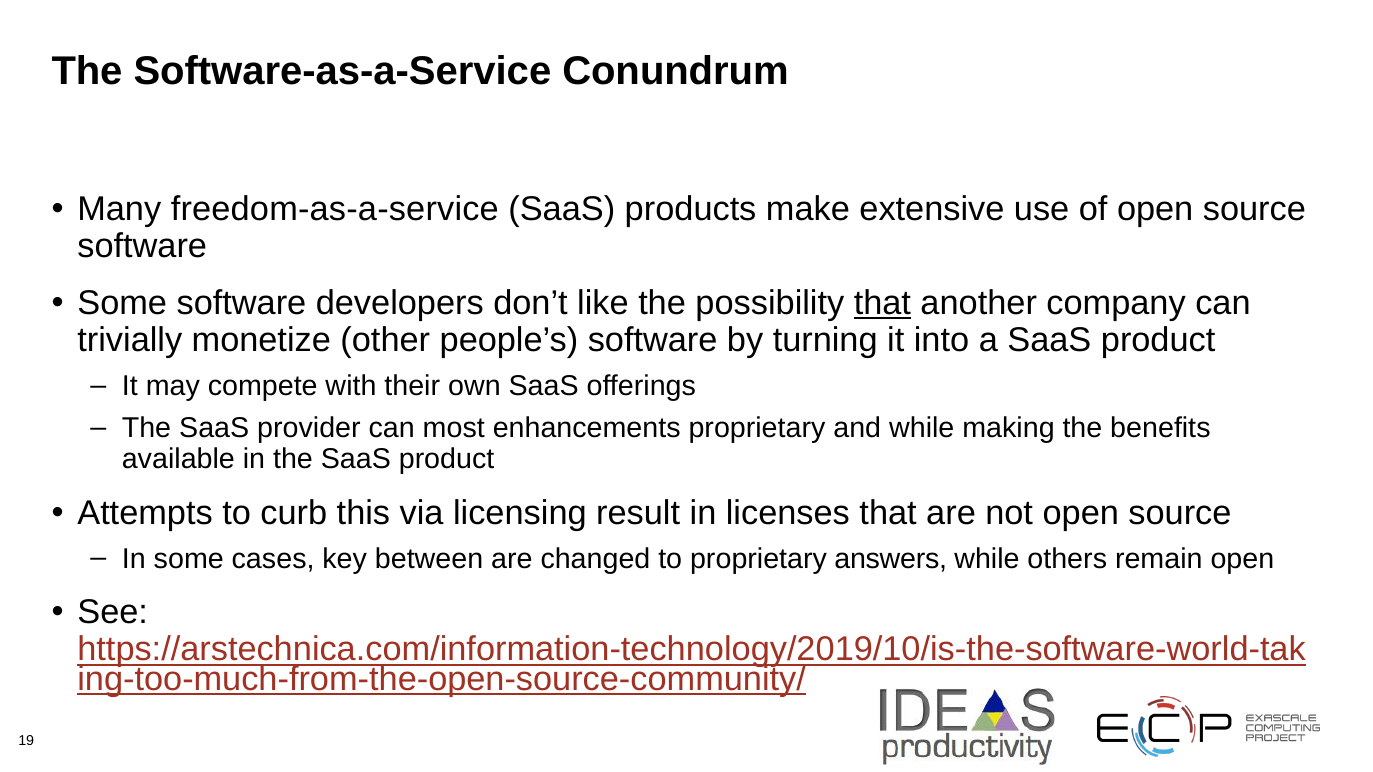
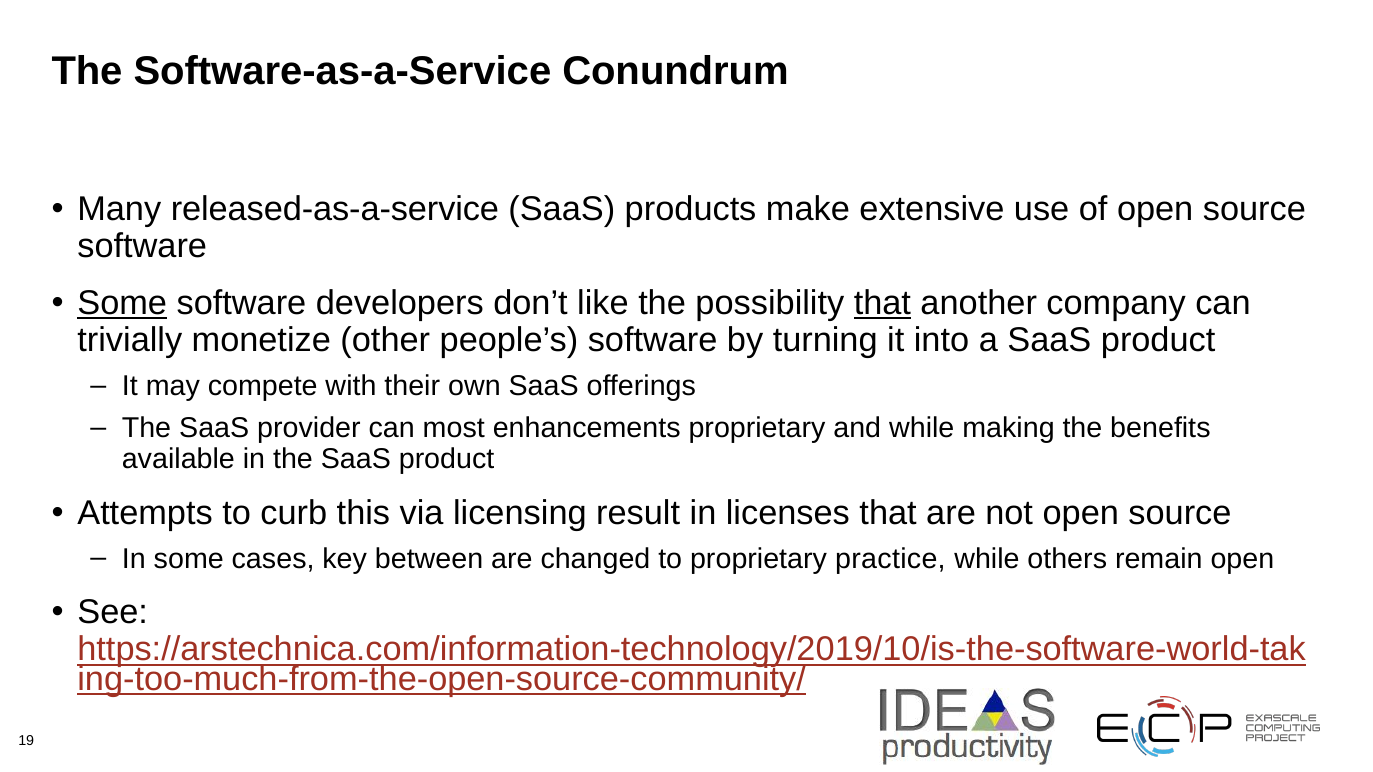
freedom-as-a-service: freedom-as-a-service -> released-as-a-service (335, 210)
Some underline: none -> present (122, 304)
answers: answers -> practice (890, 559)
